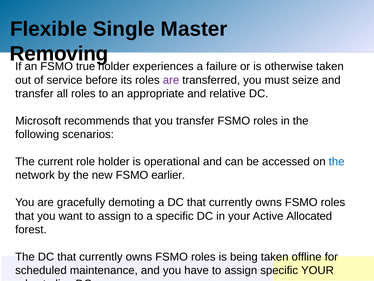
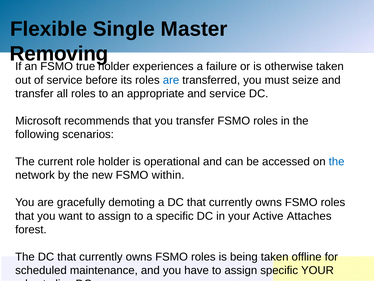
are colour: purple -> blue (171, 80)
and relative: relative -> service (227, 93)
earlier: earlier -> within (168, 175)
Allocated: Allocated -> Attaches (309, 216)
